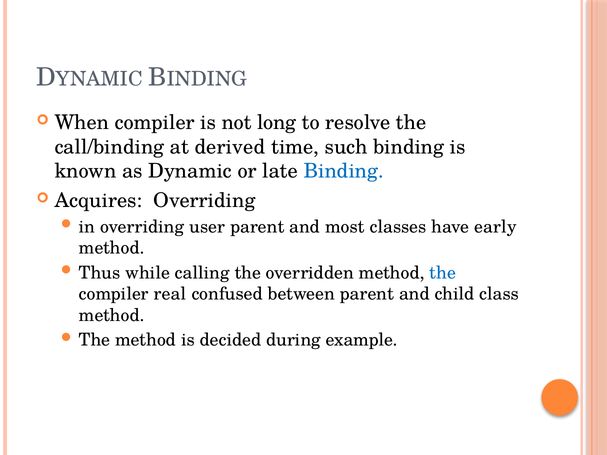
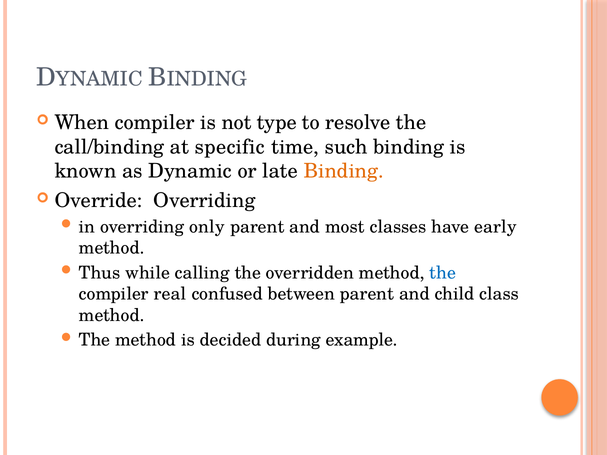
long: long -> type (277, 123)
derived: derived -> specific (230, 147)
Binding colour: blue -> orange (344, 171)
Acquires: Acquires -> Override (98, 201)
user: user -> only (207, 227)
